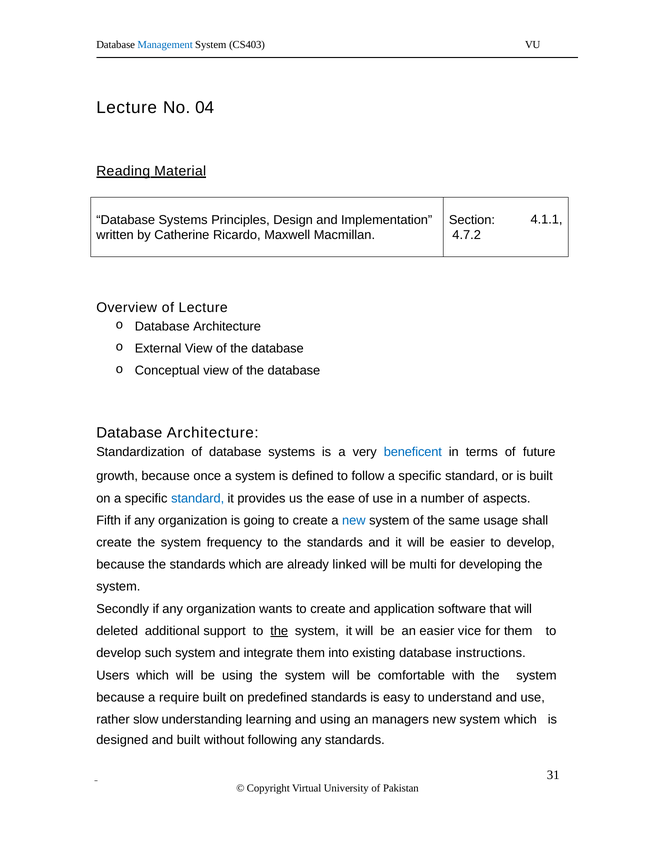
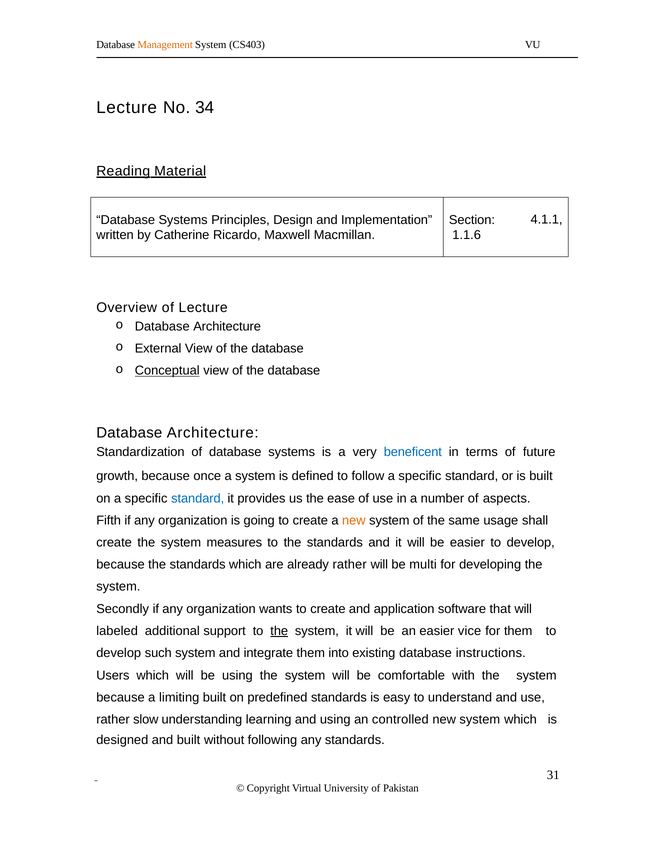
Management colour: blue -> orange (165, 45)
04: 04 -> 34 (205, 108)
4.7.2: 4.7.2 -> 1.1.6 (467, 235)
Conceptual underline: none -> present (167, 371)
new colour: blue -> orange (354, 520)
frequency: frequency -> measures (234, 542)
already linked: linked -> rather (350, 564)
deleted: deleted -> labeled (117, 631)
require: require -> limiting (179, 697)
managers: managers -> controlled (400, 719)
